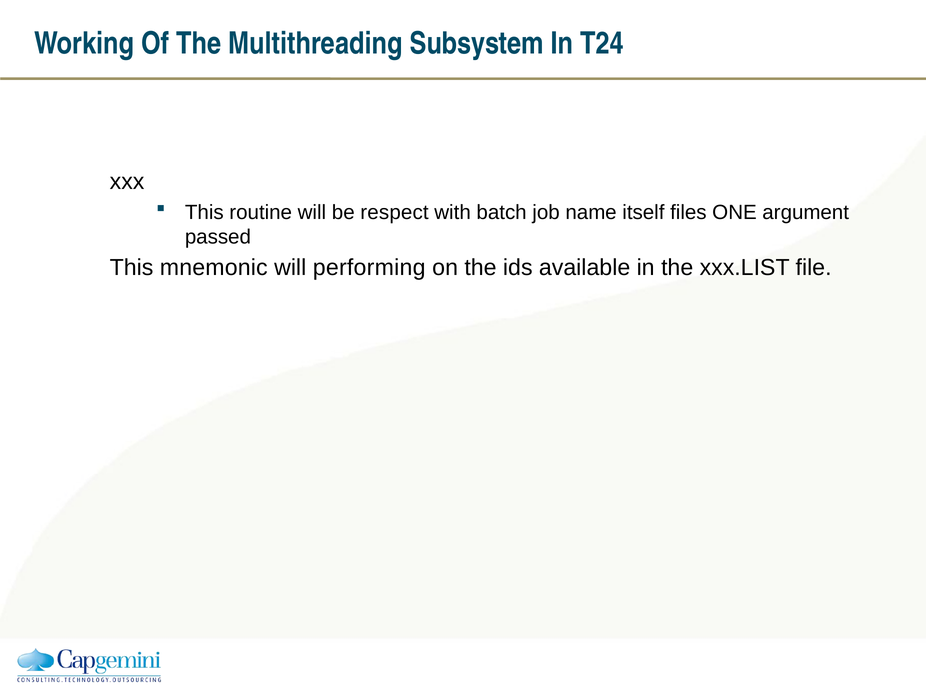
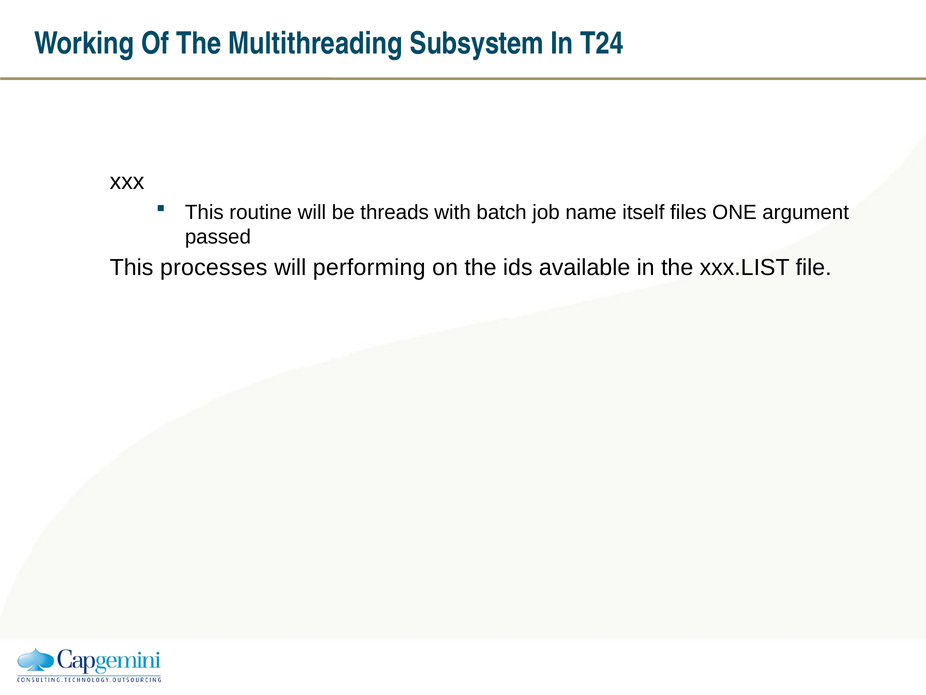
respect: respect -> threads (395, 212)
mnemonic: mnemonic -> processes (214, 267)
